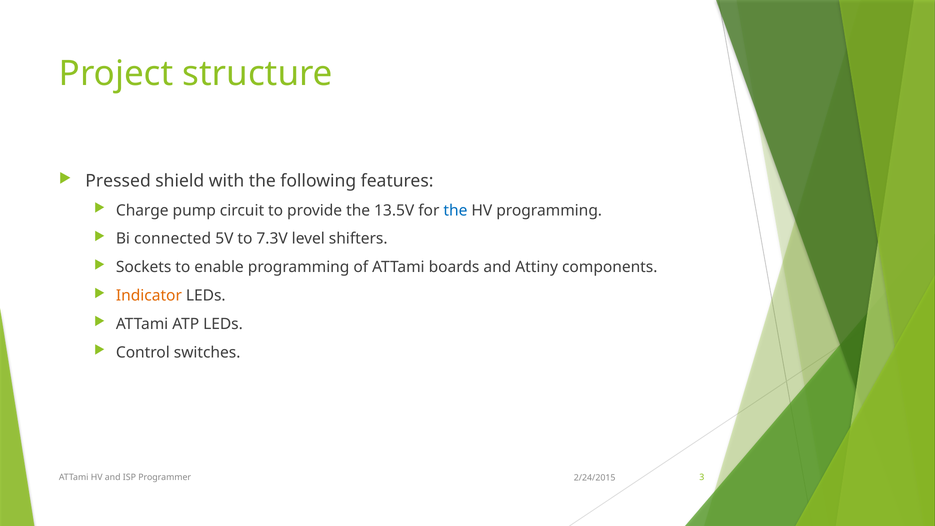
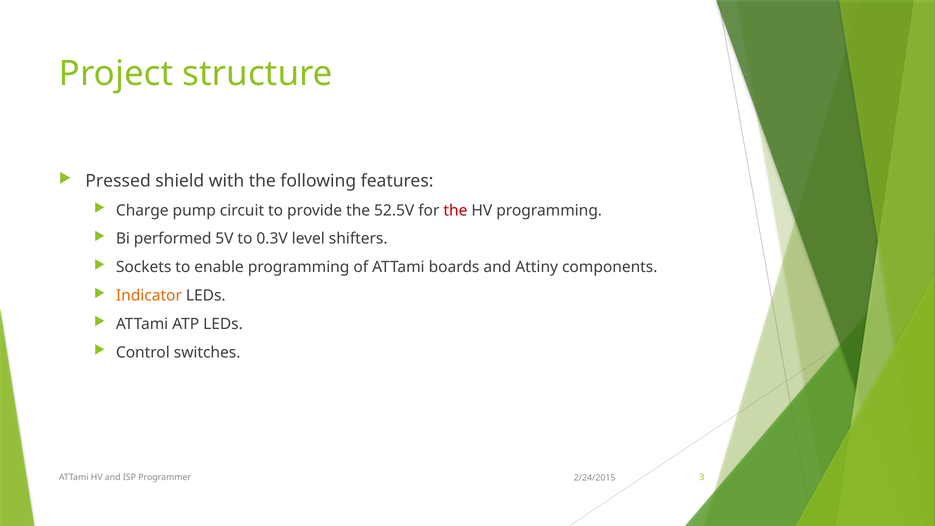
13.5V: 13.5V -> 52.5V (394, 210)
the colour: blue -> red (455, 210)
connected: connected -> performed (173, 239)
7.3V: 7.3V -> 0.3V (272, 239)
